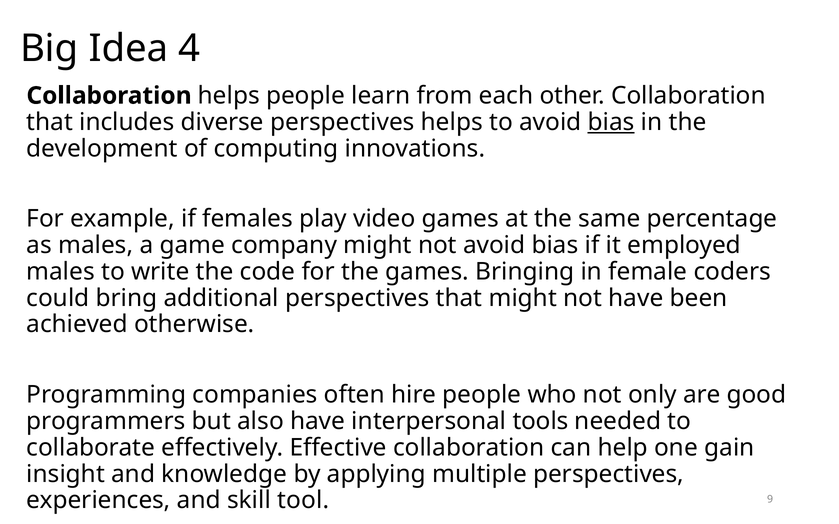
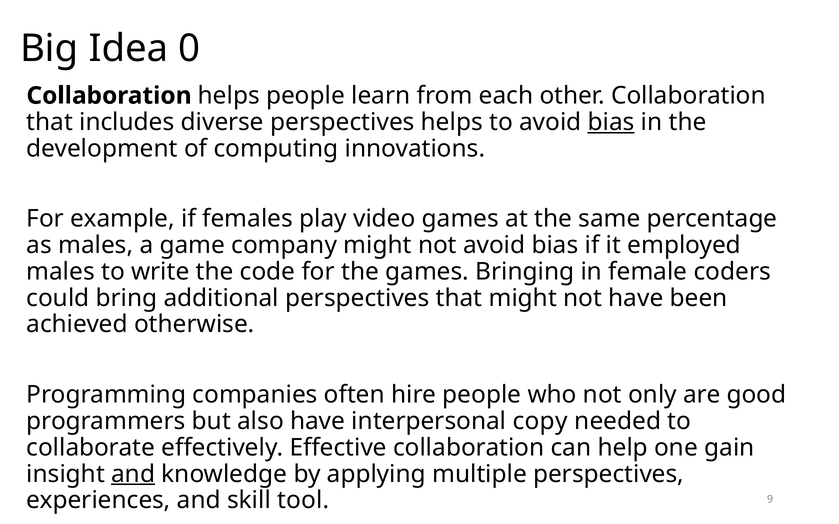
4: 4 -> 0 (189, 49)
tools: tools -> copy (540, 421)
and underline: none -> present (133, 474)
